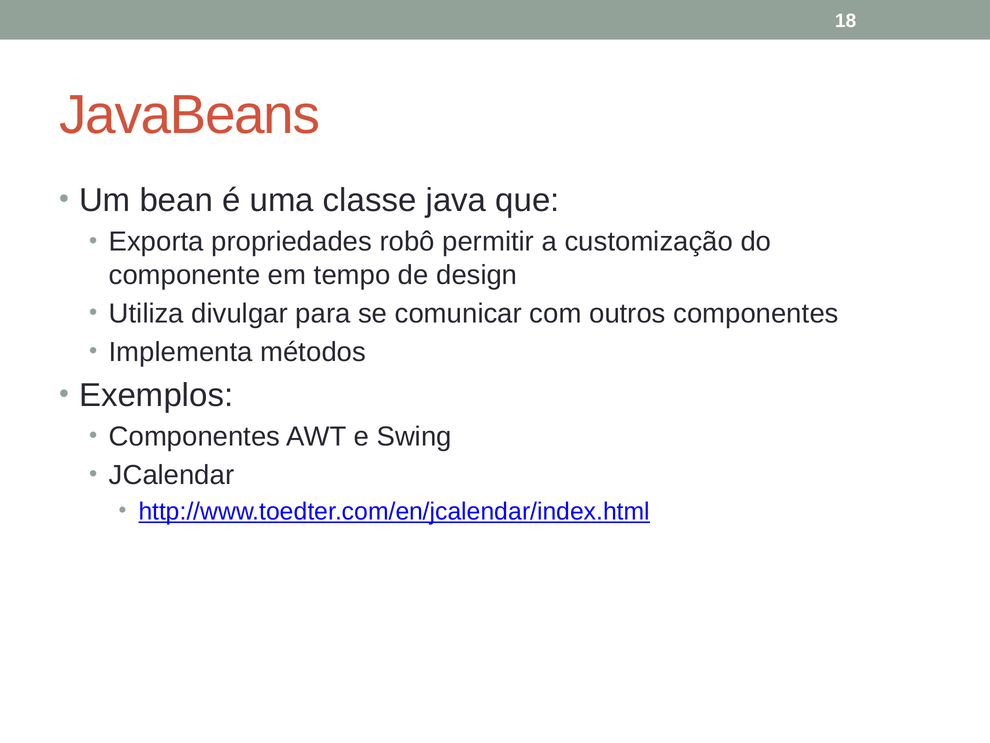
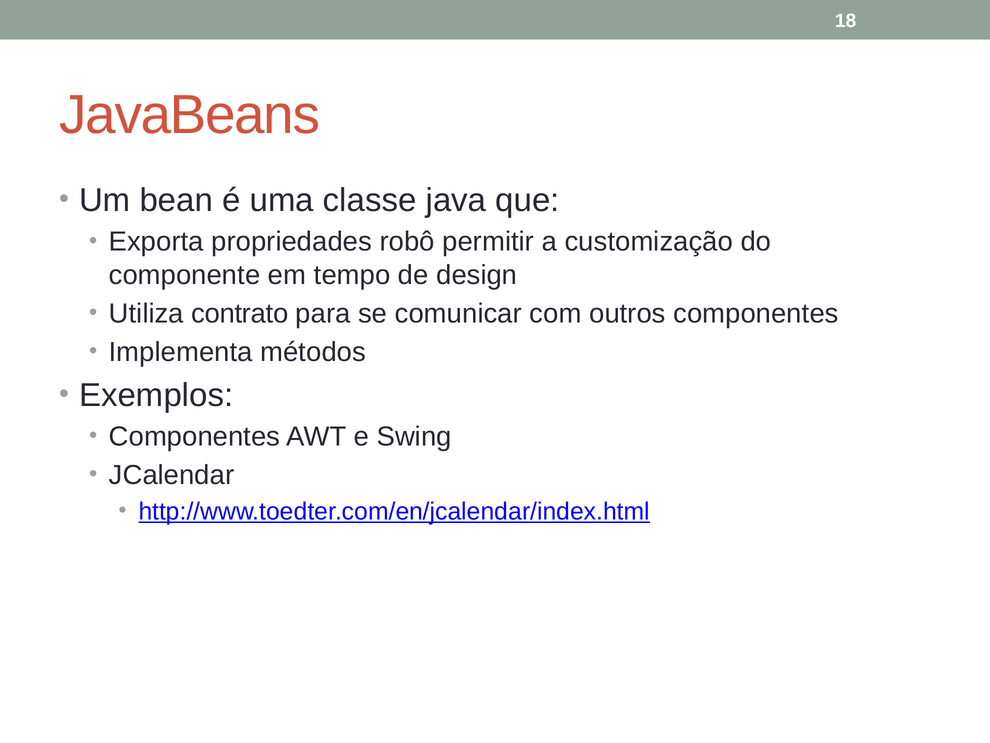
divulgar: divulgar -> contrato (240, 313)
